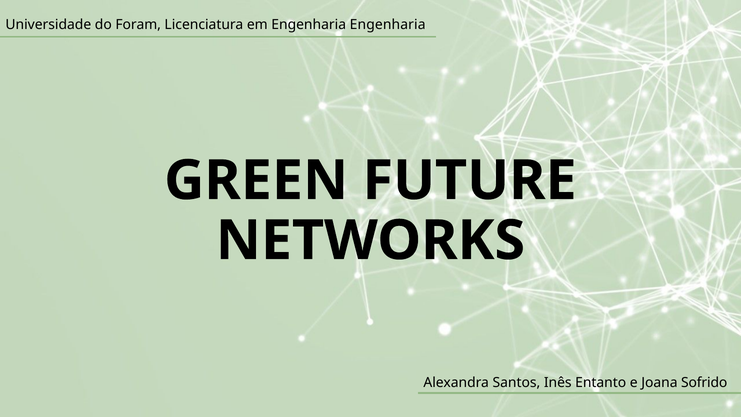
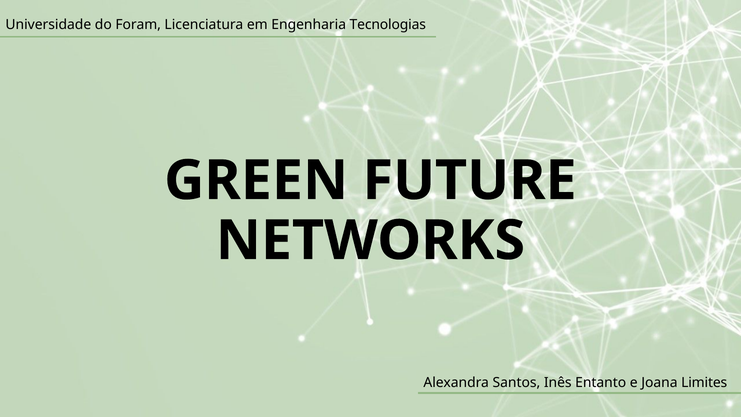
Engenharia Engenharia: Engenharia -> Tecnologias (388, 25)
Sofrido: Sofrido -> Limites (704, 382)
